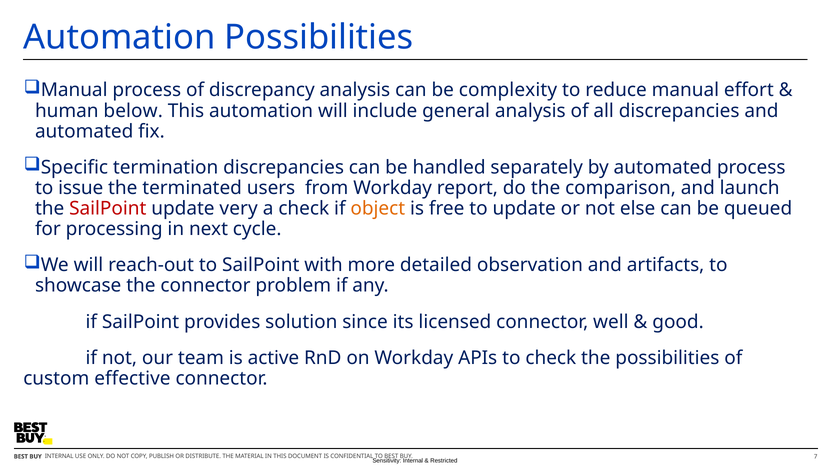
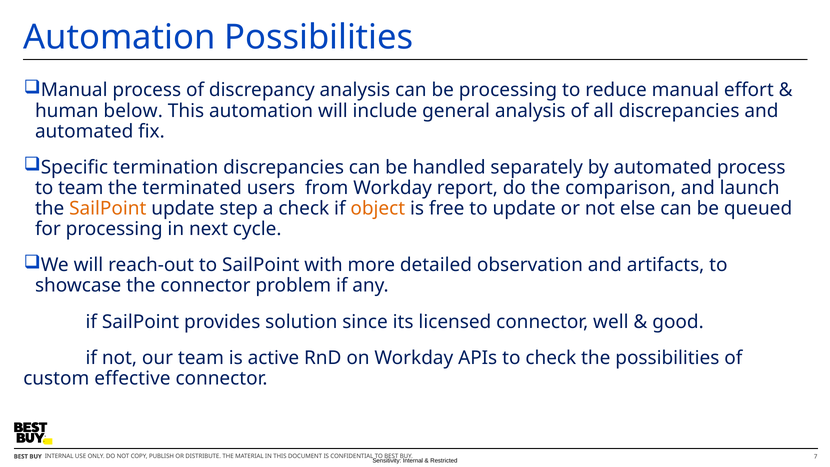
be complexity: complexity -> processing (508, 90)
to issue: issue -> team (81, 188)
SailPoint colour: red -> orange (108, 208)
very: very -> step (239, 208)
